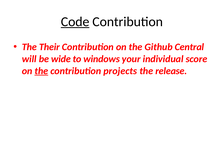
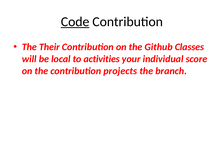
Central: Central -> Classes (189, 47)
wide: wide -> local (61, 59)
windows: windows -> activities (102, 59)
the underline: present -> none (41, 71)
release: release -> branch (171, 71)
